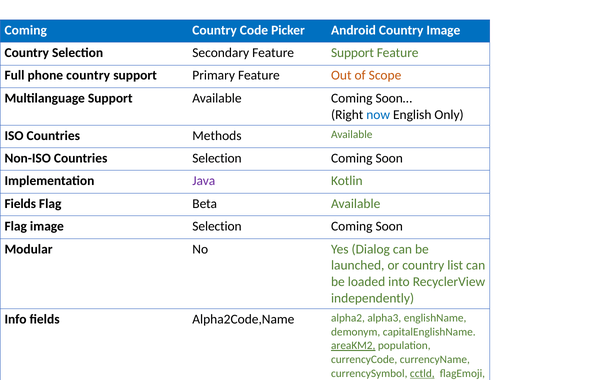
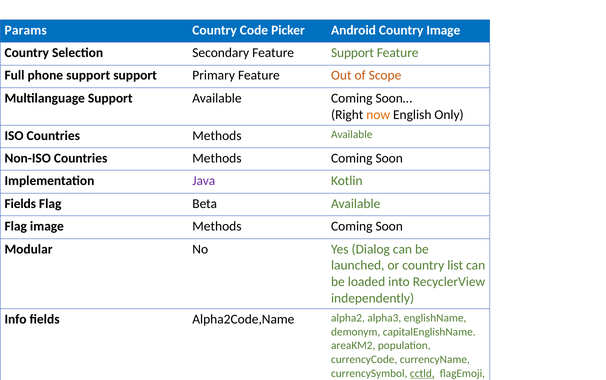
Coming: Coming -> Params (26, 30)
phone country: country -> support (88, 75)
now colour: blue -> orange (378, 115)
Non-ISO Countries Selection: Selection -> Methods (217, 158)
image Selection: Selection -> Methods (217, 226)
areaKM2 underline: present -> none (353, 346)
